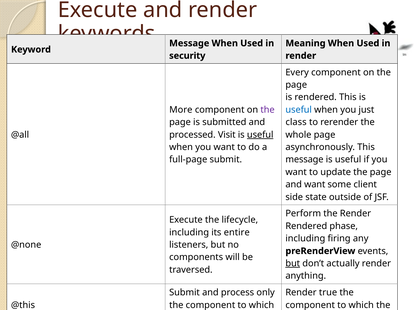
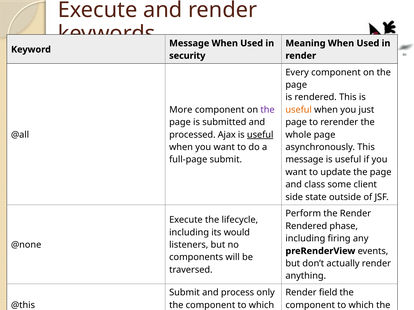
useful colour: blue -> orange (299, 110)
class: class -> page (296, 122)
Visit: Visit -> Ajax (227, 135)
and want: want -> class (315, 185)
its entire: entire -> would (237, 233)
but underline: present -> none (293, 264)
true: true -> field (328, 293)
